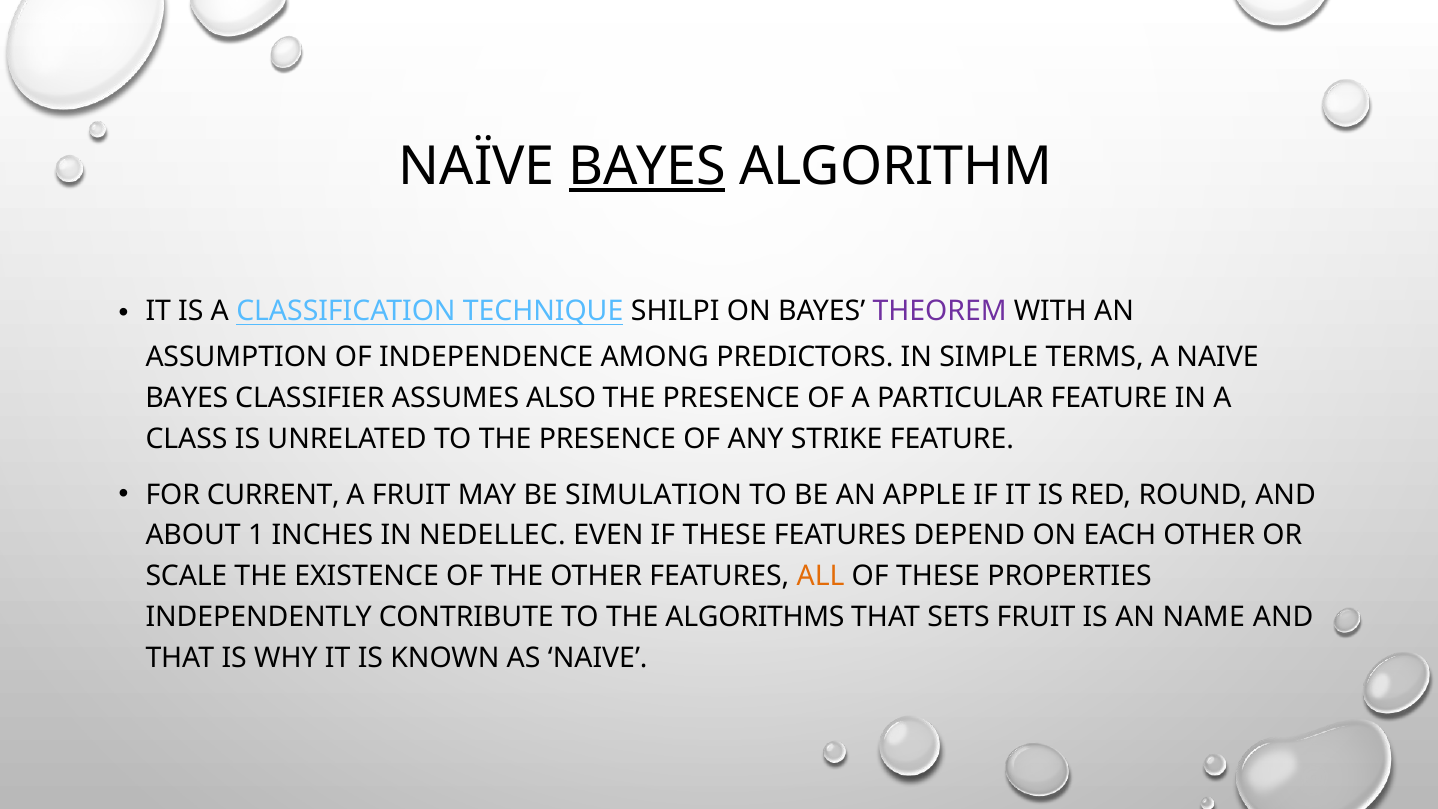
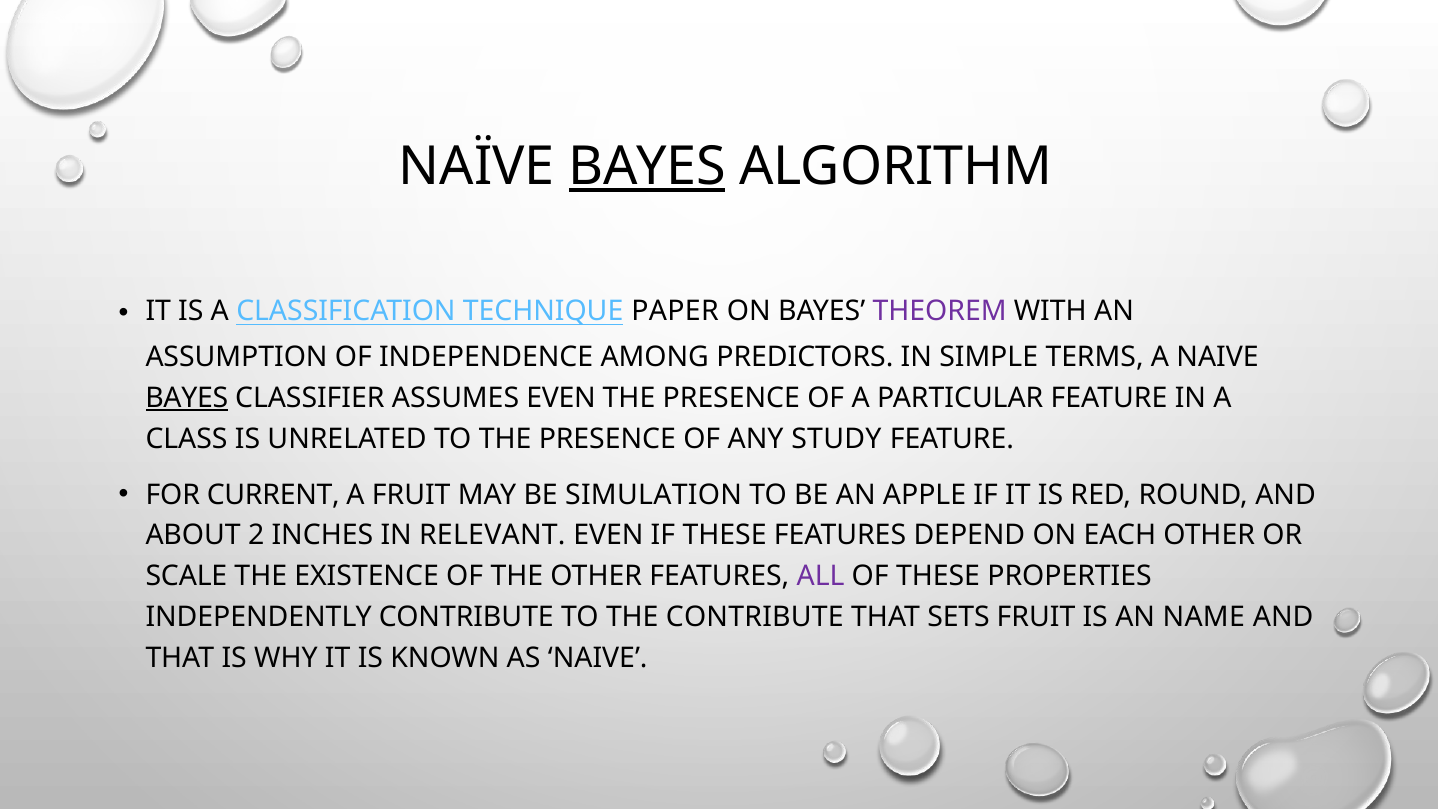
SHILPI: SHILPI -> PAPER (675, 311)
BAYES underline: none -> present (187, 398)
ASSUMES ALSO: ALSO -> EVEN (561, 398)
STRIKE: STRIKE -> STUDY (836, 439)
1: 1 -> 2 (256, 536)
NEDELLEC: NEDELLEC -> RELEVANT (492, 536)
ALL colour: orange -> purple (821, 576)
THE ALGORITHMS: ALGORITHMS -> CONTRIBUTE (755, 617)
